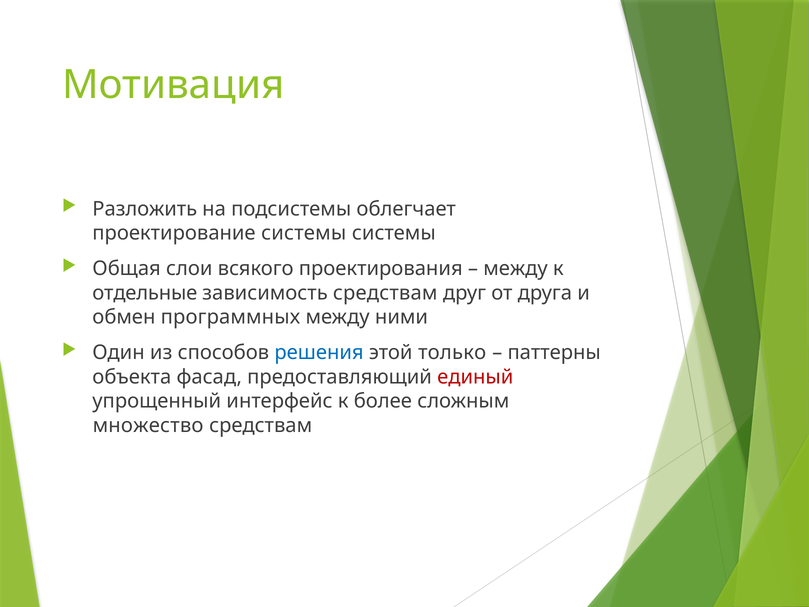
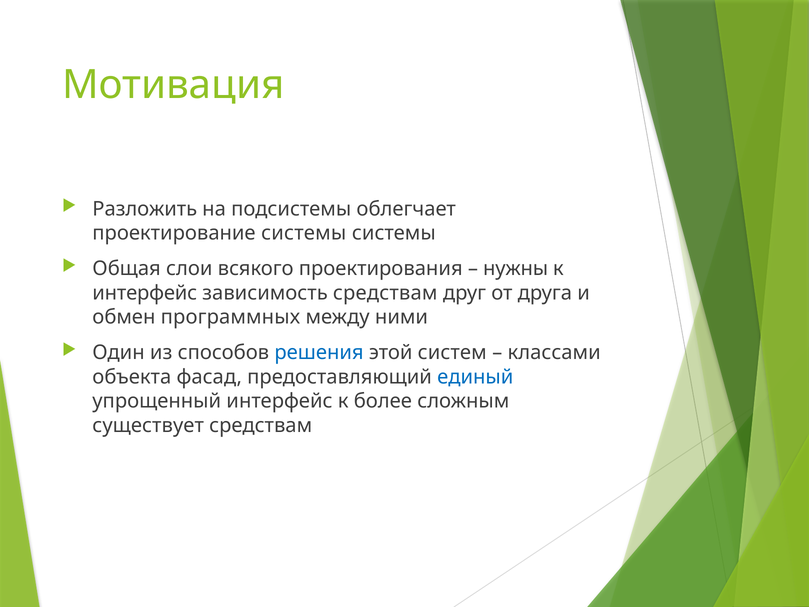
между: между -> нужны (516, 269)
отдельные: отдельные -> интерфейс (145, 293)
только: только -> систем (452, 353)
паттерны: паттерны -> классами (554, 353)
единый colour: red -> blue (475, 377)
множество: множество -> существует (148, 425)
